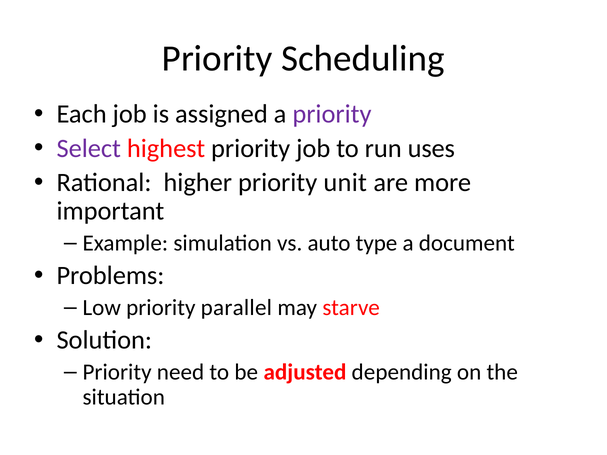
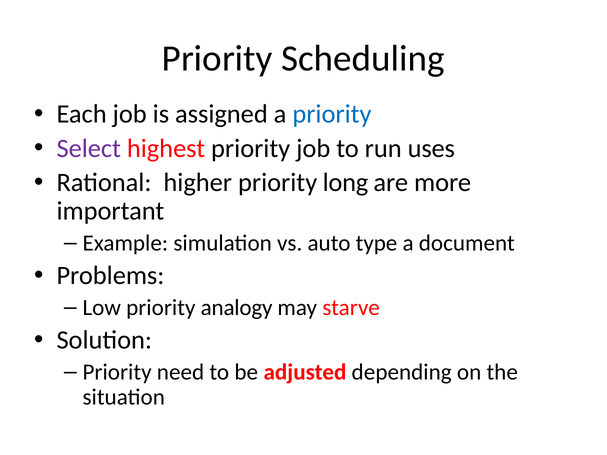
priority colour: purple -> blue (332, 114)
unit: unit -> long (345, 183)
parallel: parallel -> analogy (237, 308)
